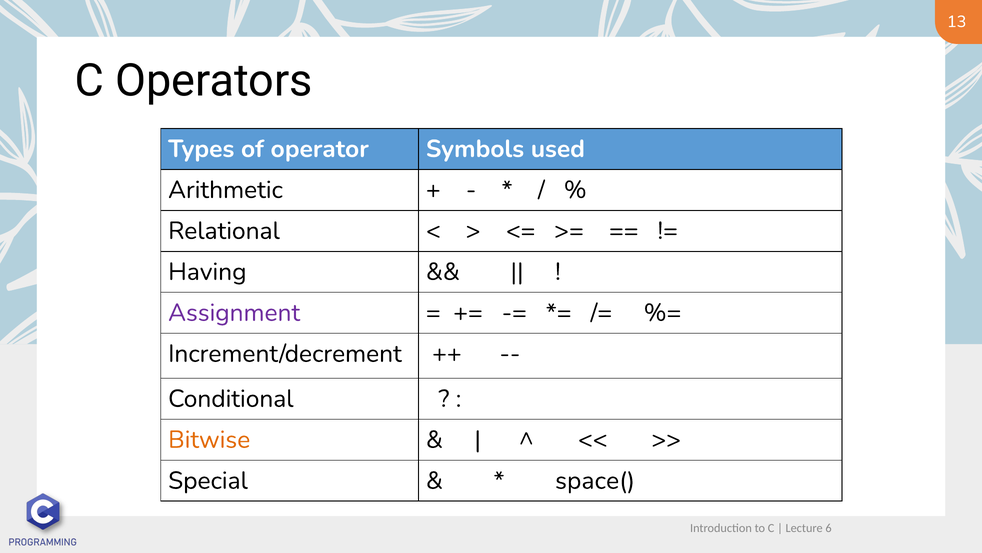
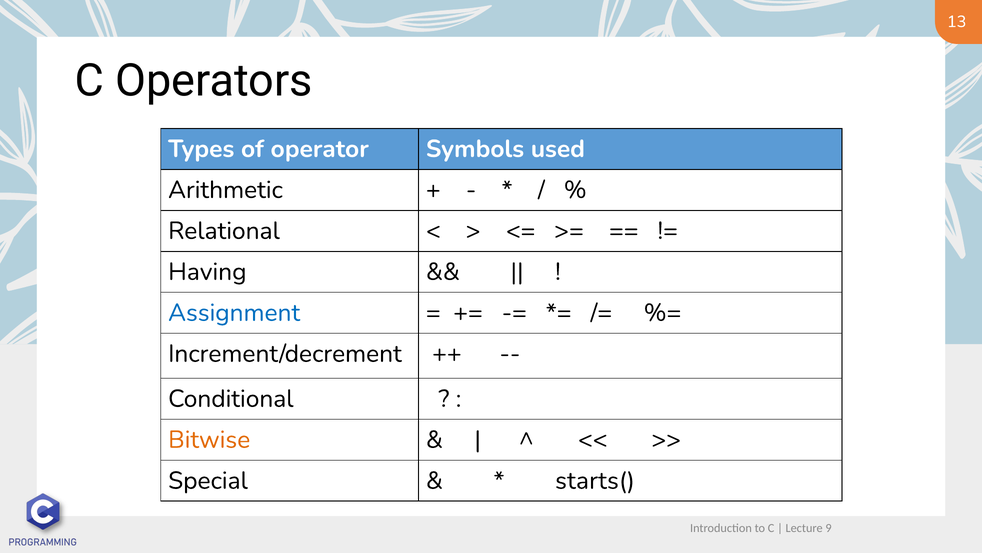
Assignment colour: purple -> blue (234, 312)
space(: space( -> starts( (595, 480)
6: 6 -> 9 (829, 527)
